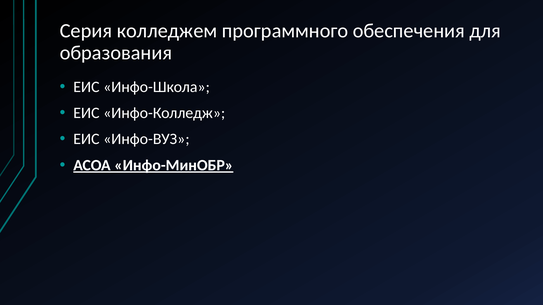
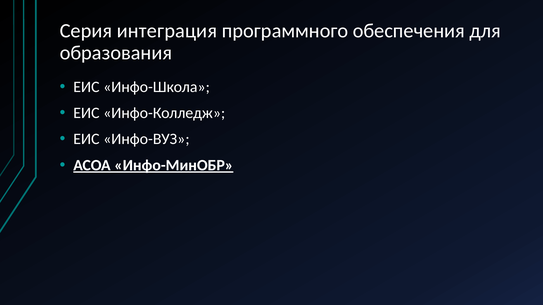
колледжем: колледжем -> интеграция (167, 31)
